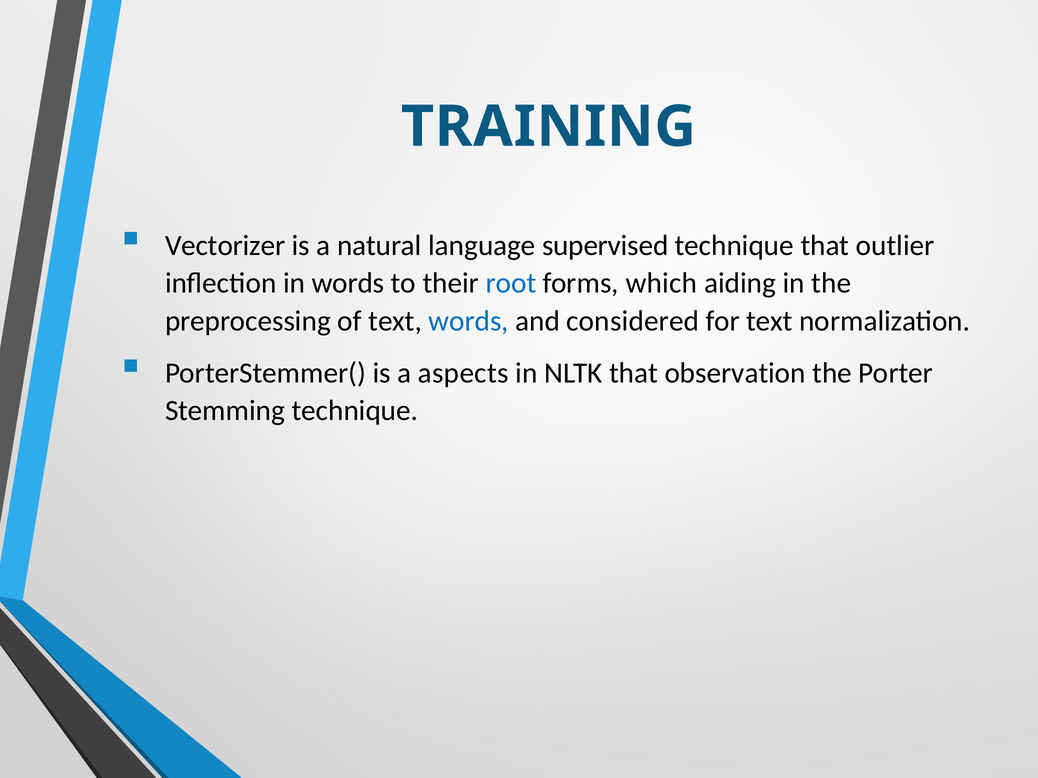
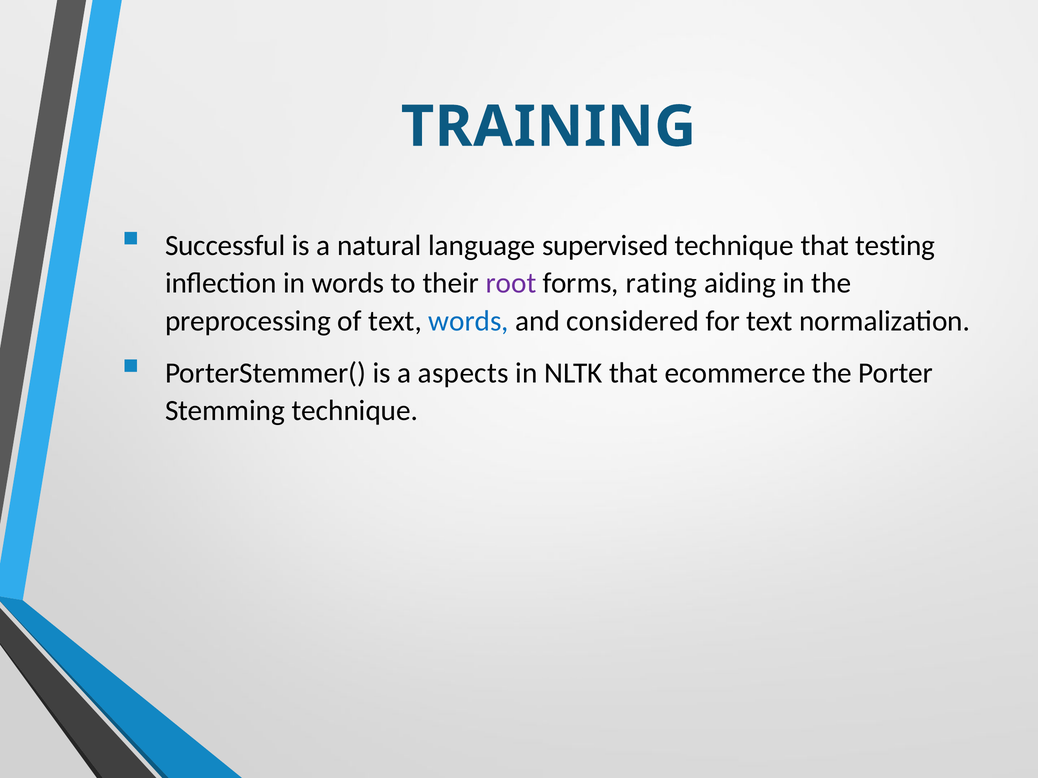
Vectorizer: Vectorizer -> Successful (225, 246)
outlier: outlier -> testing (895, 246)
root colour: blue -> purple (511, 283)
which: which -> rating (661, 283)
observation: observation -> ecommerce (735, 373)
